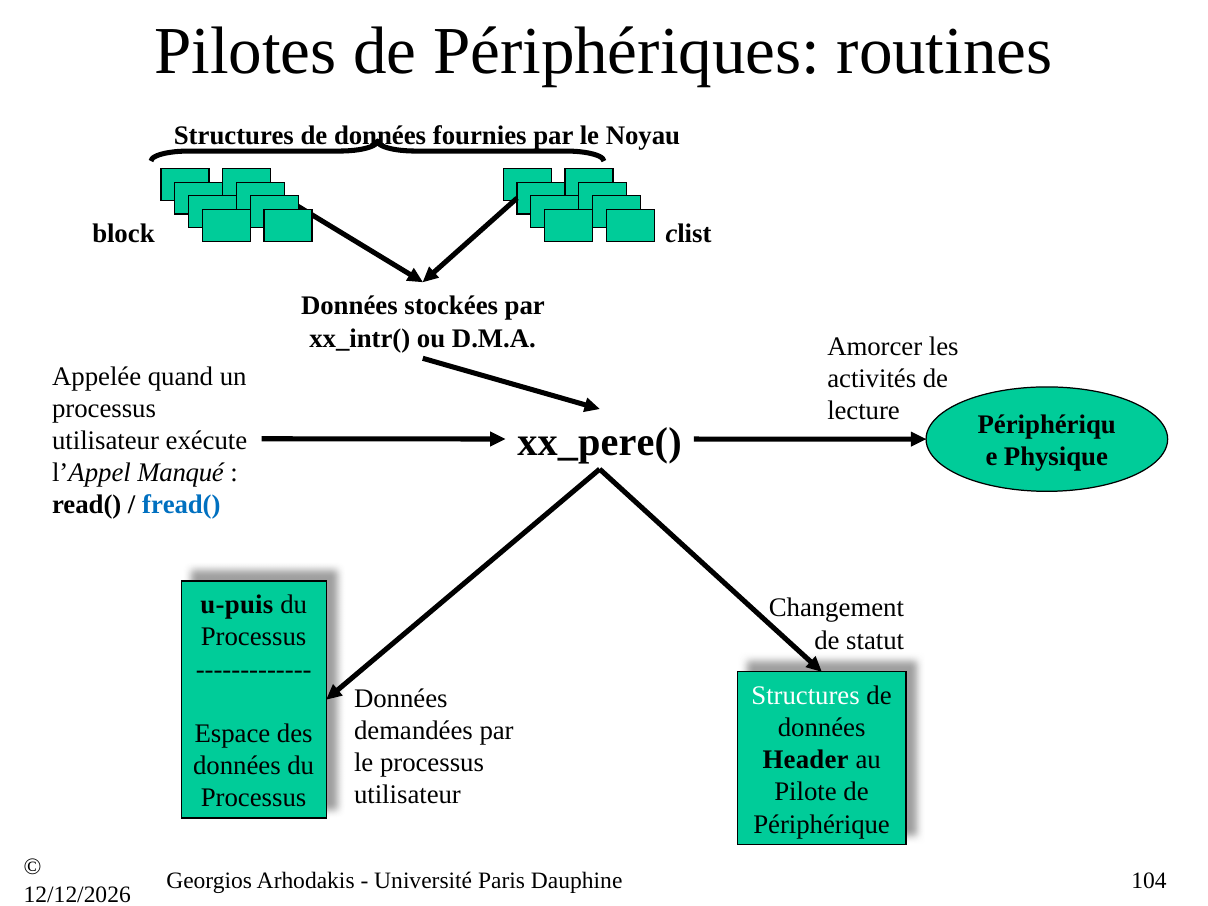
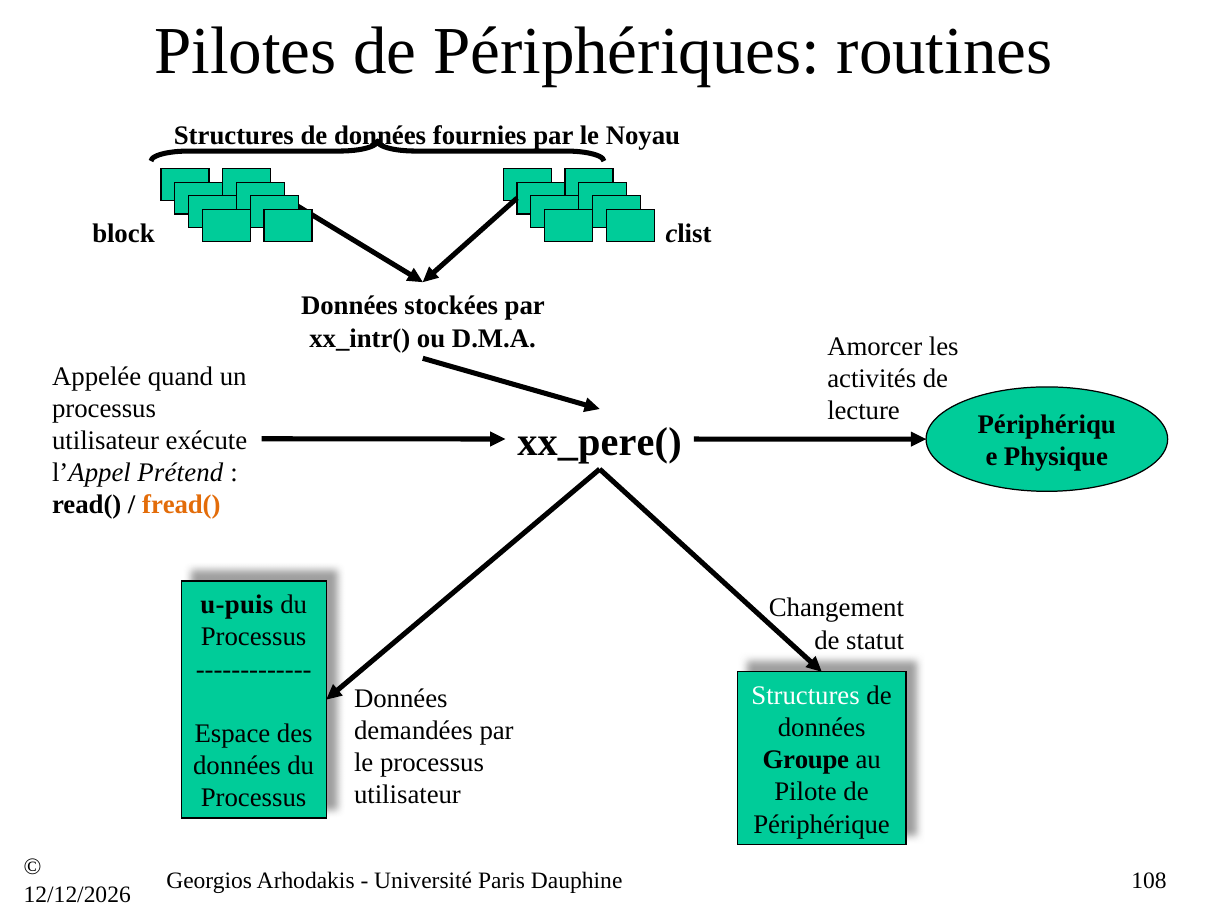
Manqué: Manqué -> Prétend (180, 473)
fread( colour: blue -> orange (181, 505)
Header: Header -> Groupe (806, 760)
104: 104 -> 108 (1149, 881)
